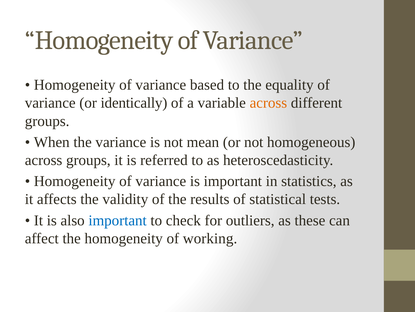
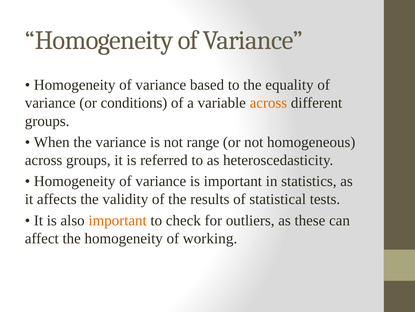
identically: identically -> conditions (134, 103)
mean: mean -> range (203, 142)
important colour: blue -> orange (118, 220)
